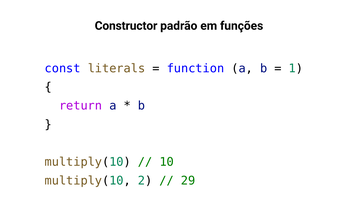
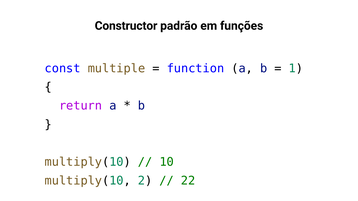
literals: literals -> multiple (116, 68)
29: 29 -> 22 (188, 181)
